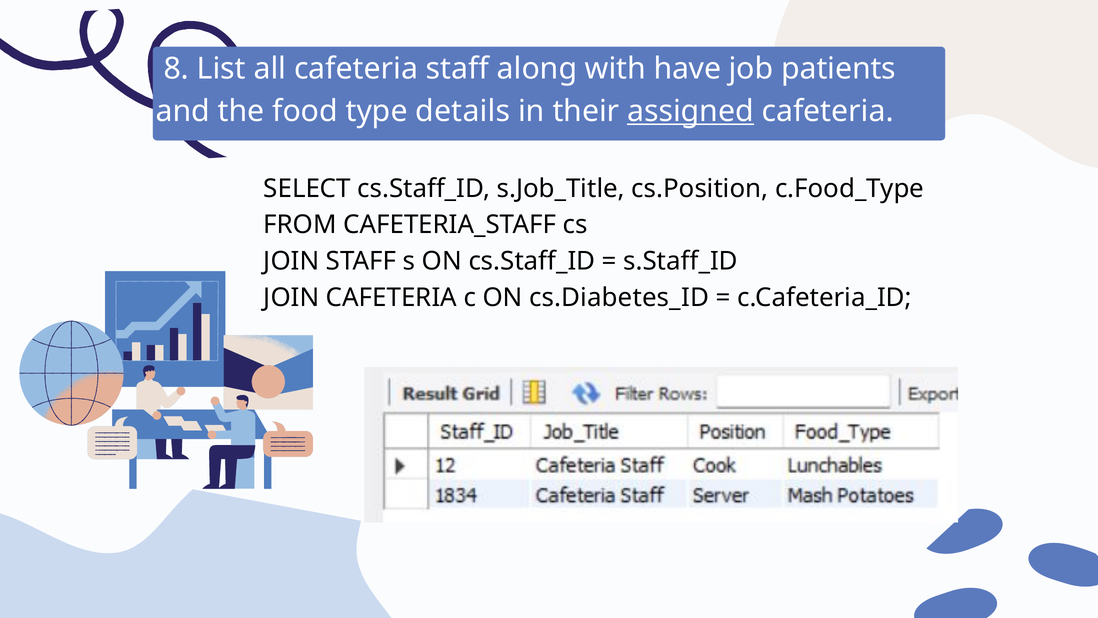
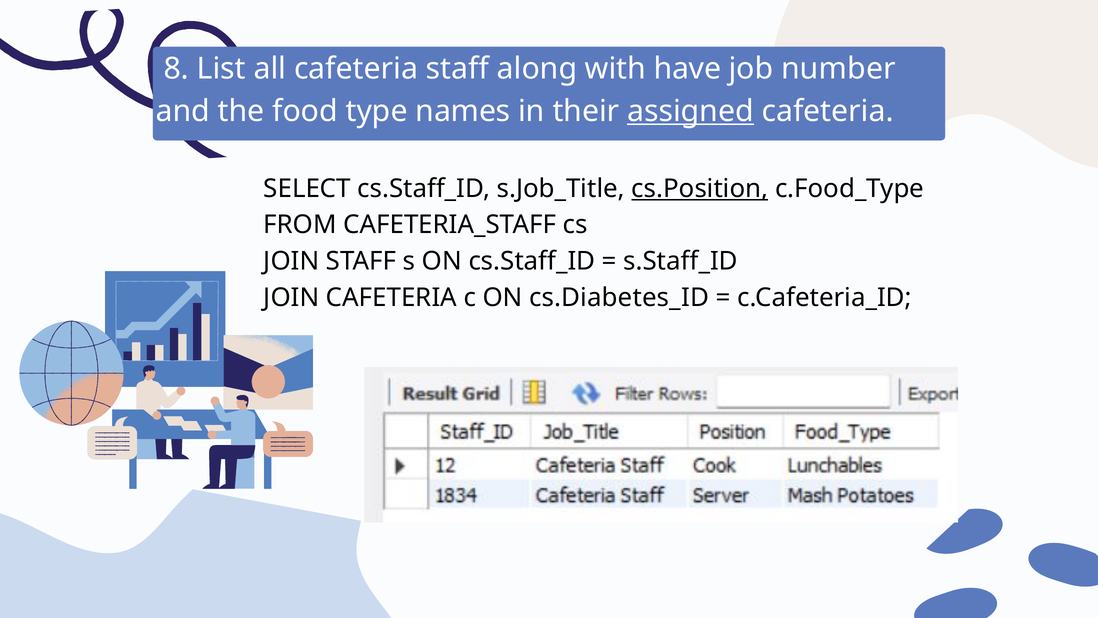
patients: patients -> number (838, 69)
details: details -> names (463, 111)
cs.Position underline: none -> present (700, 188)
